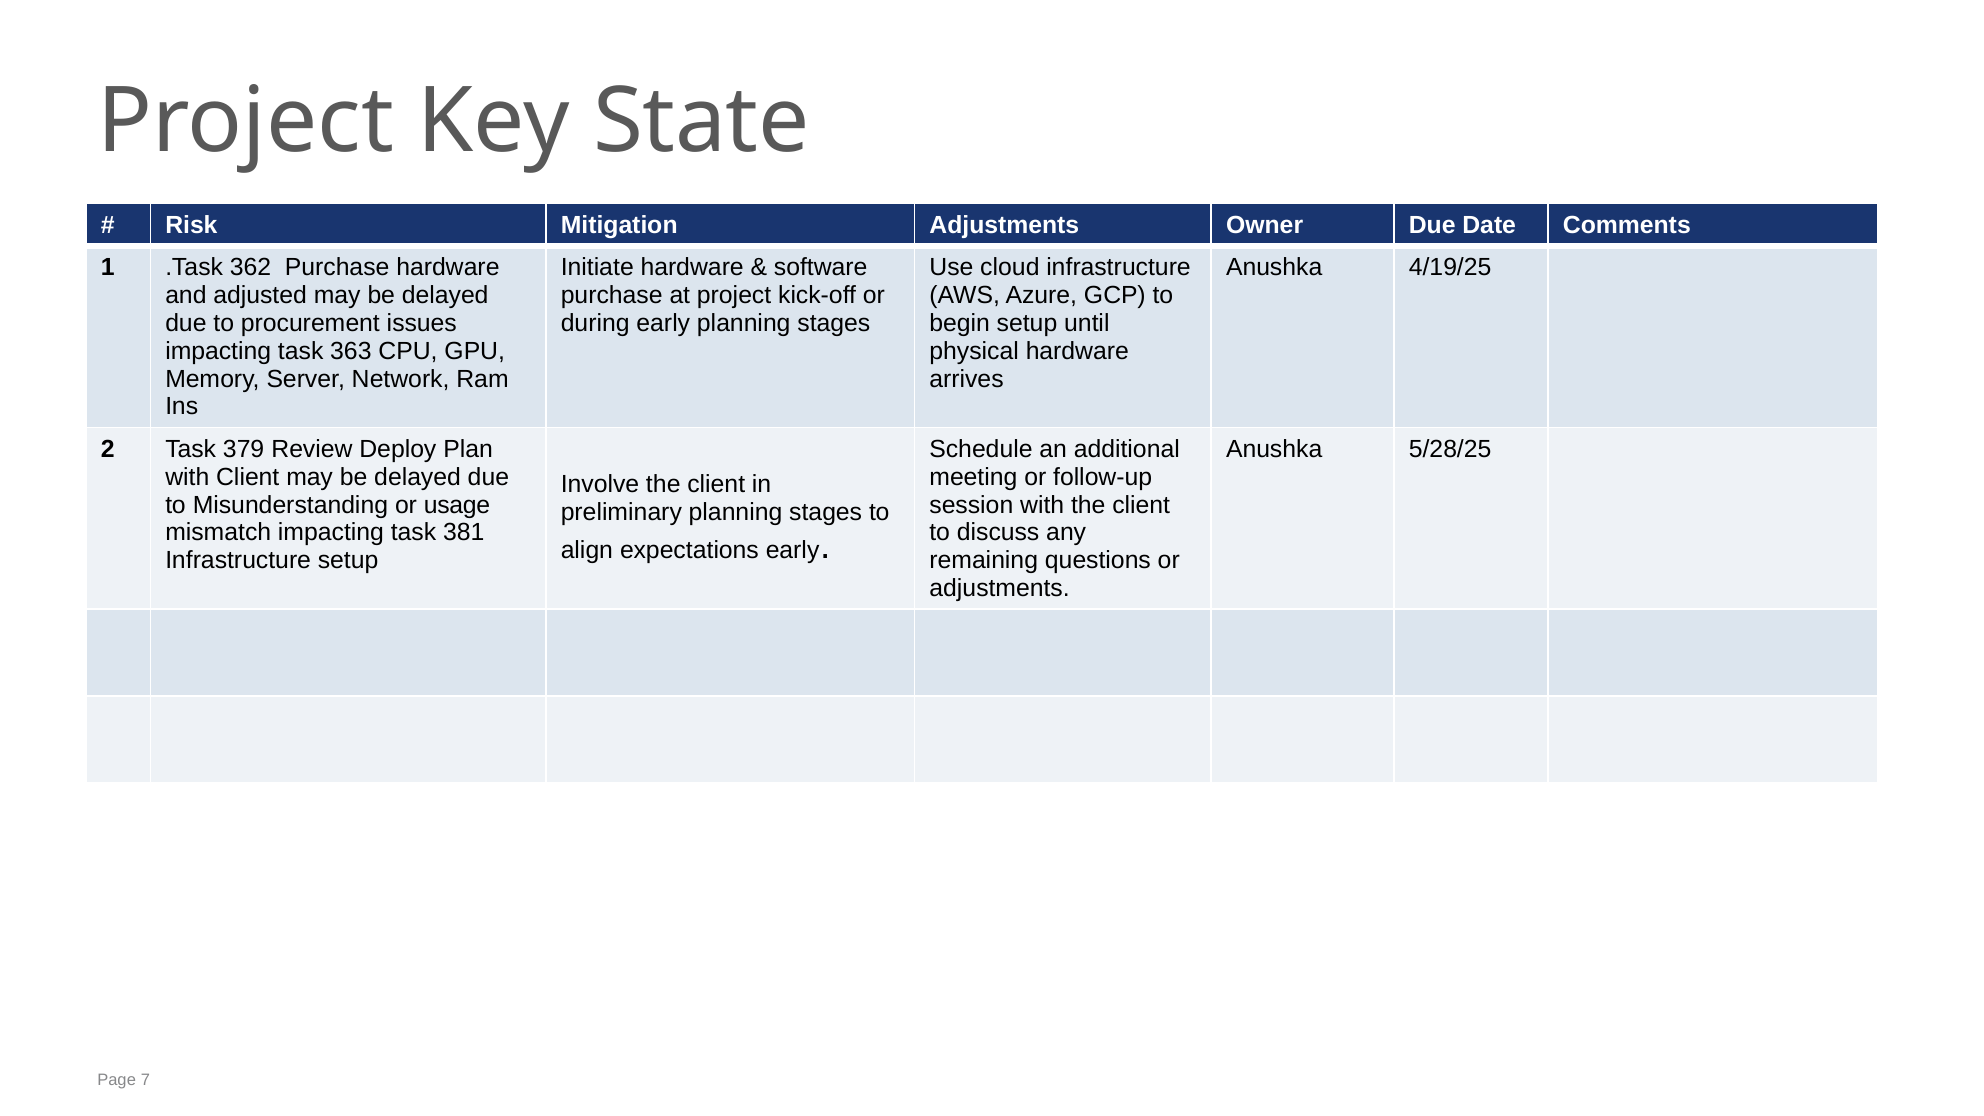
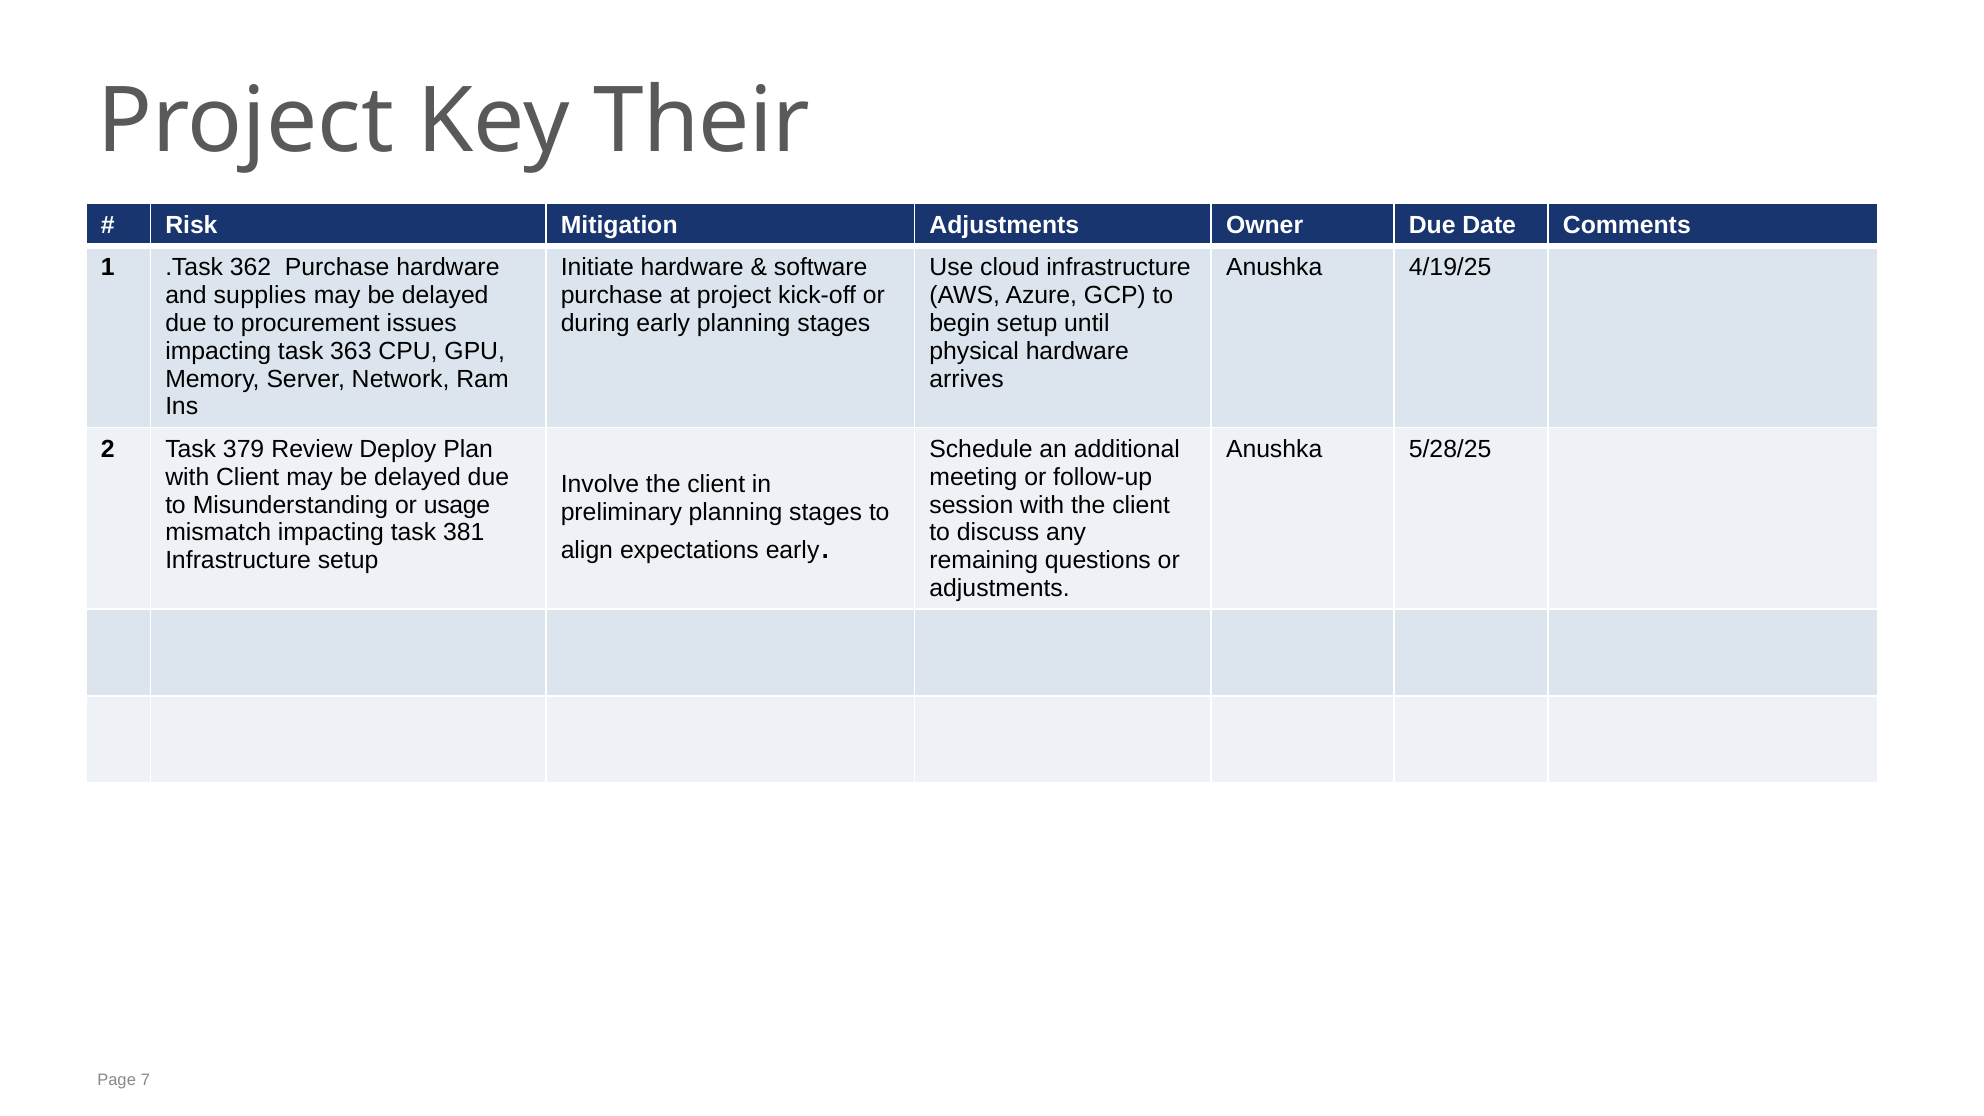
State: State -> Their (701, 122)
adjusted: adjusted -> supplies (260, 296)
